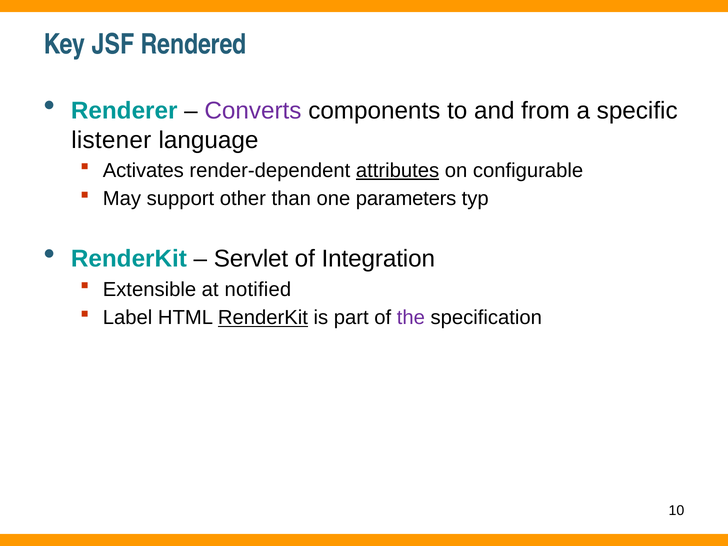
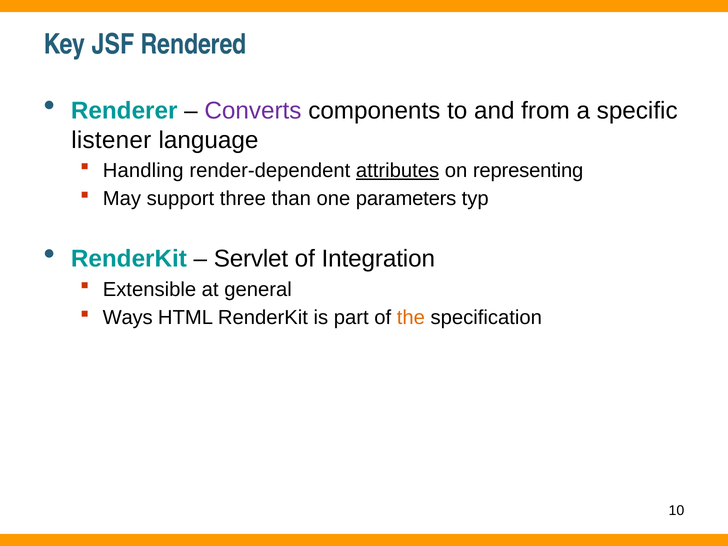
Activates: Activates -> Handling (143, 170)
configurable: configurable -> representing (528, 170)
other: other -> three (243, 199)
notified: notified -> general (258, 289)
Label: Label -> Ways (128, 318)
RenderKit underline: present -> none (263, 318)
the colour: purple -> orange (411, 318)
